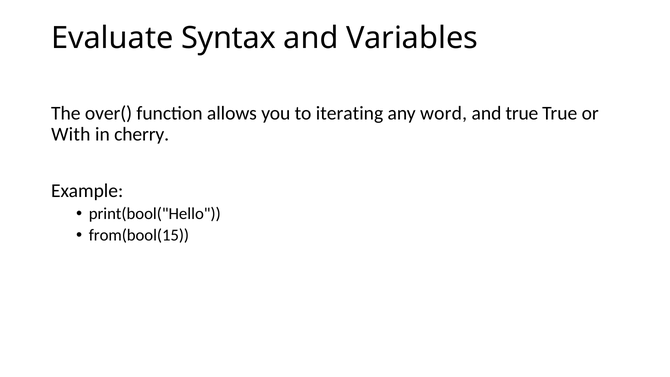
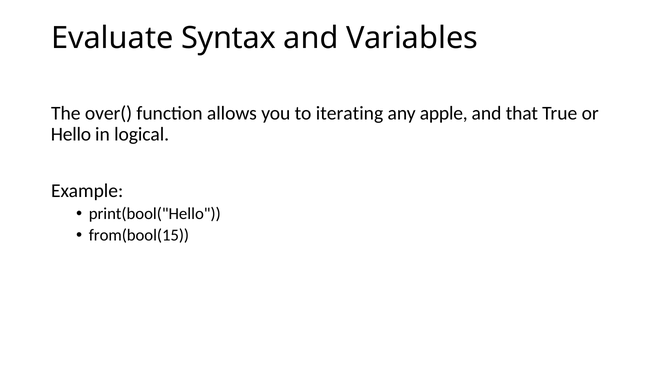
word: word -> apple (444, 113)
and true: true -> that (522, 113)
With: With -> Hello (71, 134)
cherry: cherry -> logical (142, 134)
